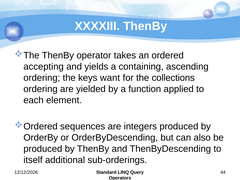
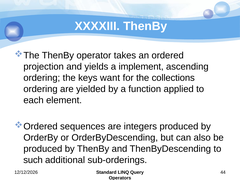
accepting: accepting -> projection (44, 67)
containing: containing -> implement (141, 67)
itself: itself -> such (33, 160)
